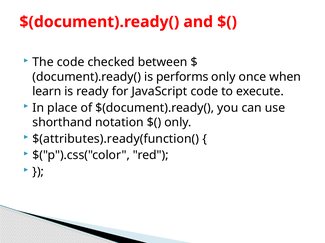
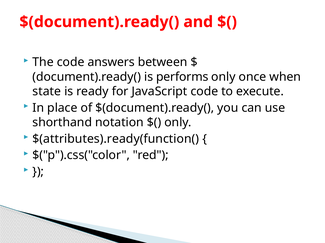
checked: checked -> answers (111, 62)
learn: learn -> state (47, 92)
